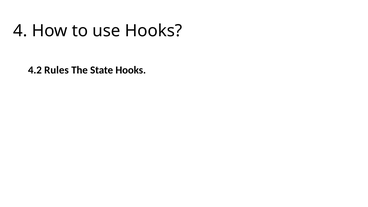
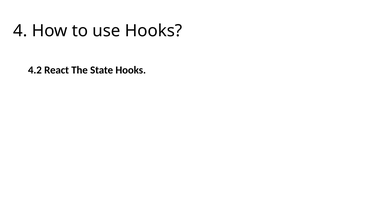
Rules: Rules -> React (57, 70)
